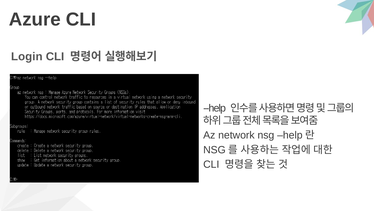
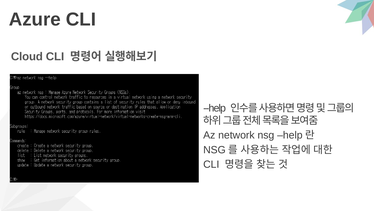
Login: Login -> Cloud (27, 56)
